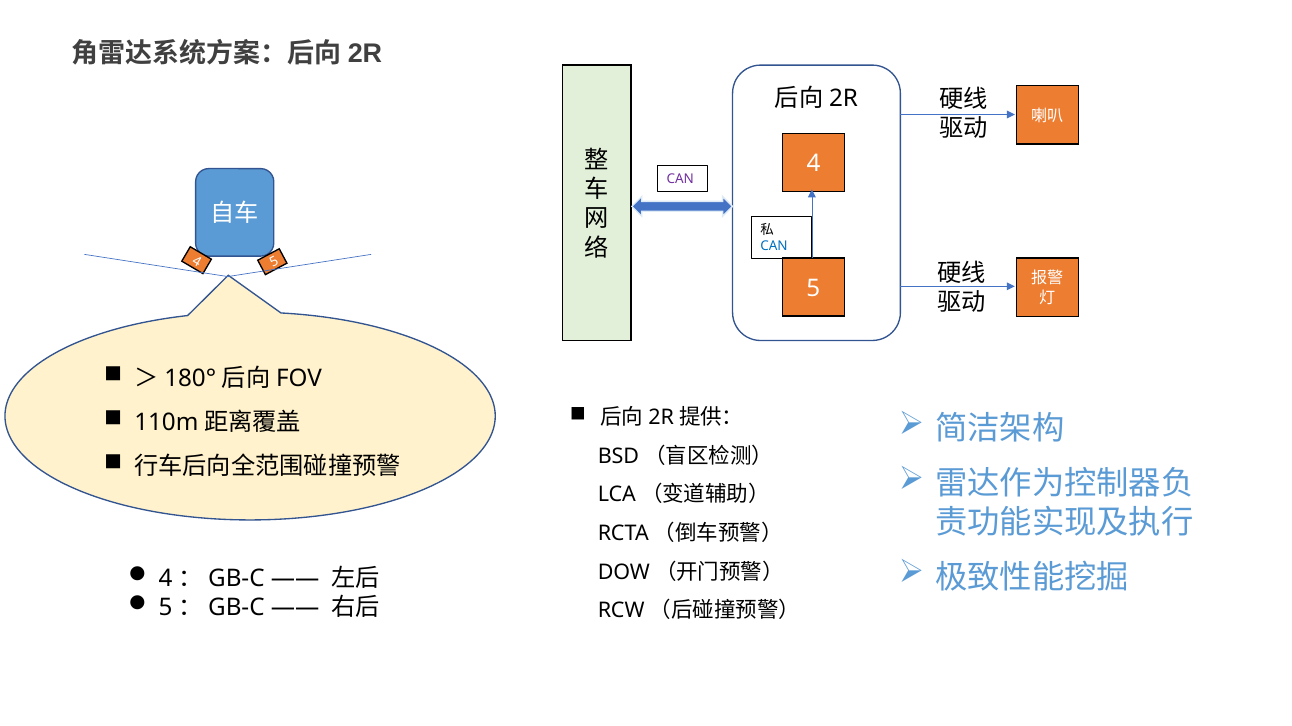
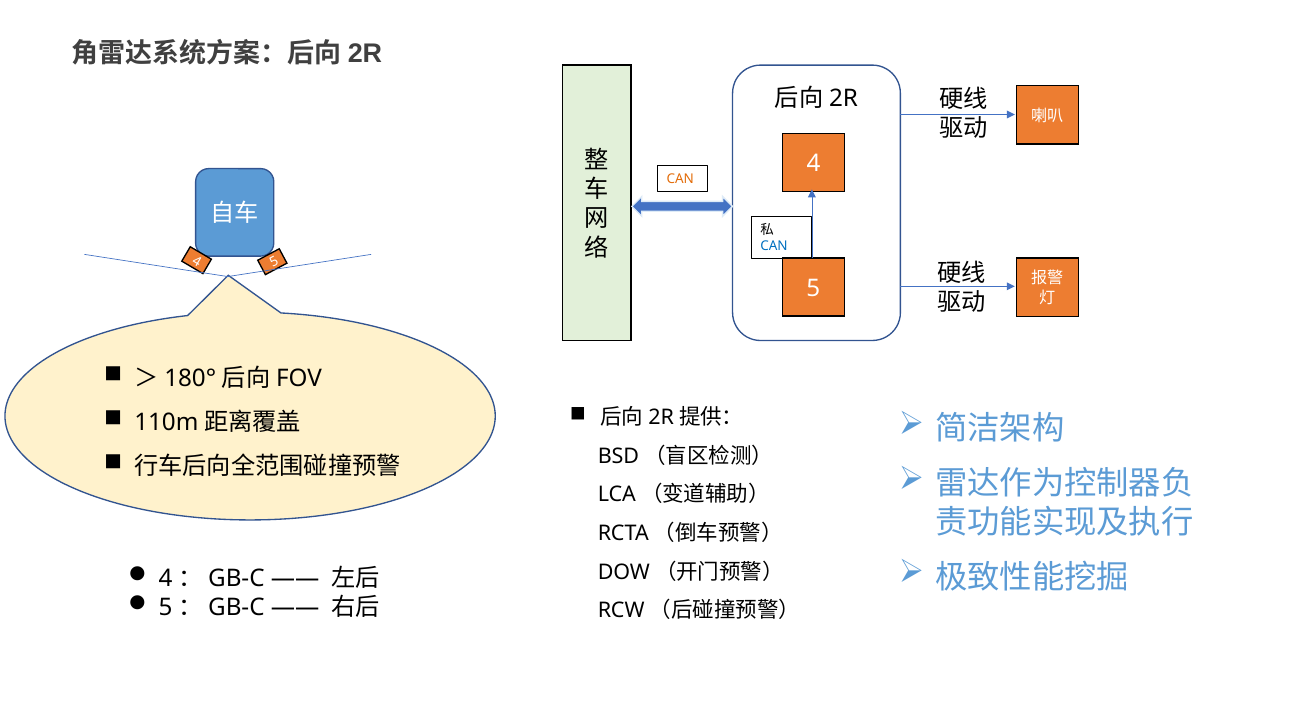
CAN colour: purple -> orange (680, 179)
